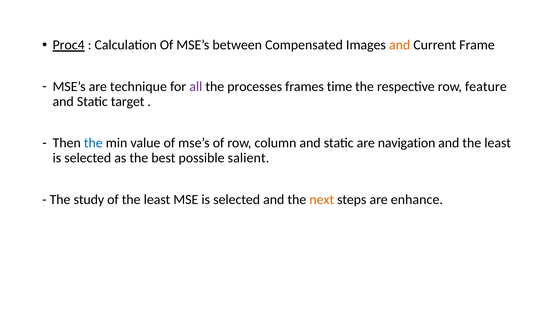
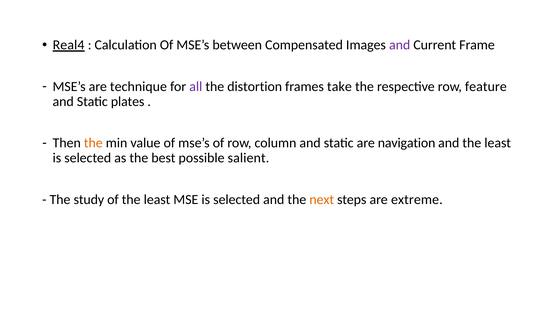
Proc4: Proc4 -> Real4 (69, 45)
and colour: orange -> purple (400, 45)
processes: processes -> distortion (255, 86)
time: time -> take (339, 86)
target: target -> plates (128, 101)
the colour: blue -> orange (93, 143)
enhance: enhance -> extreme (417, 199)
